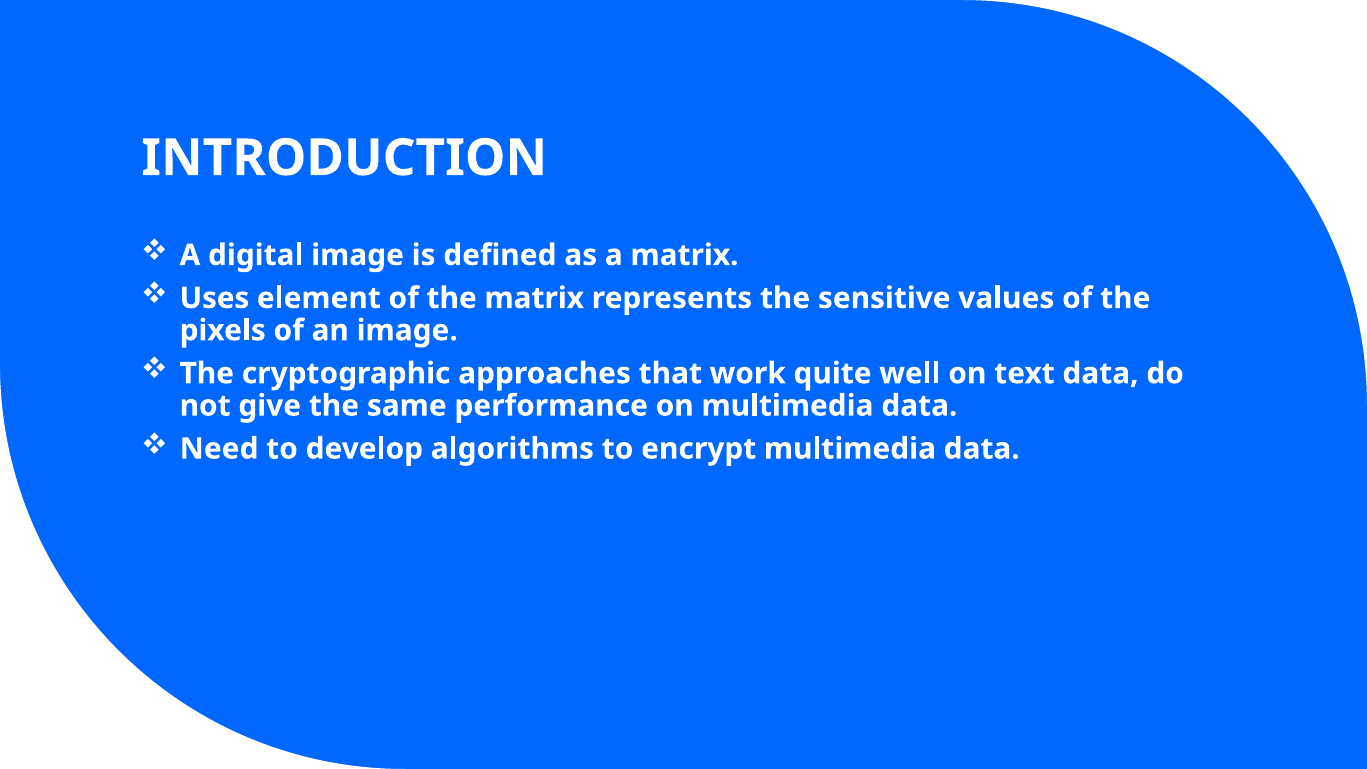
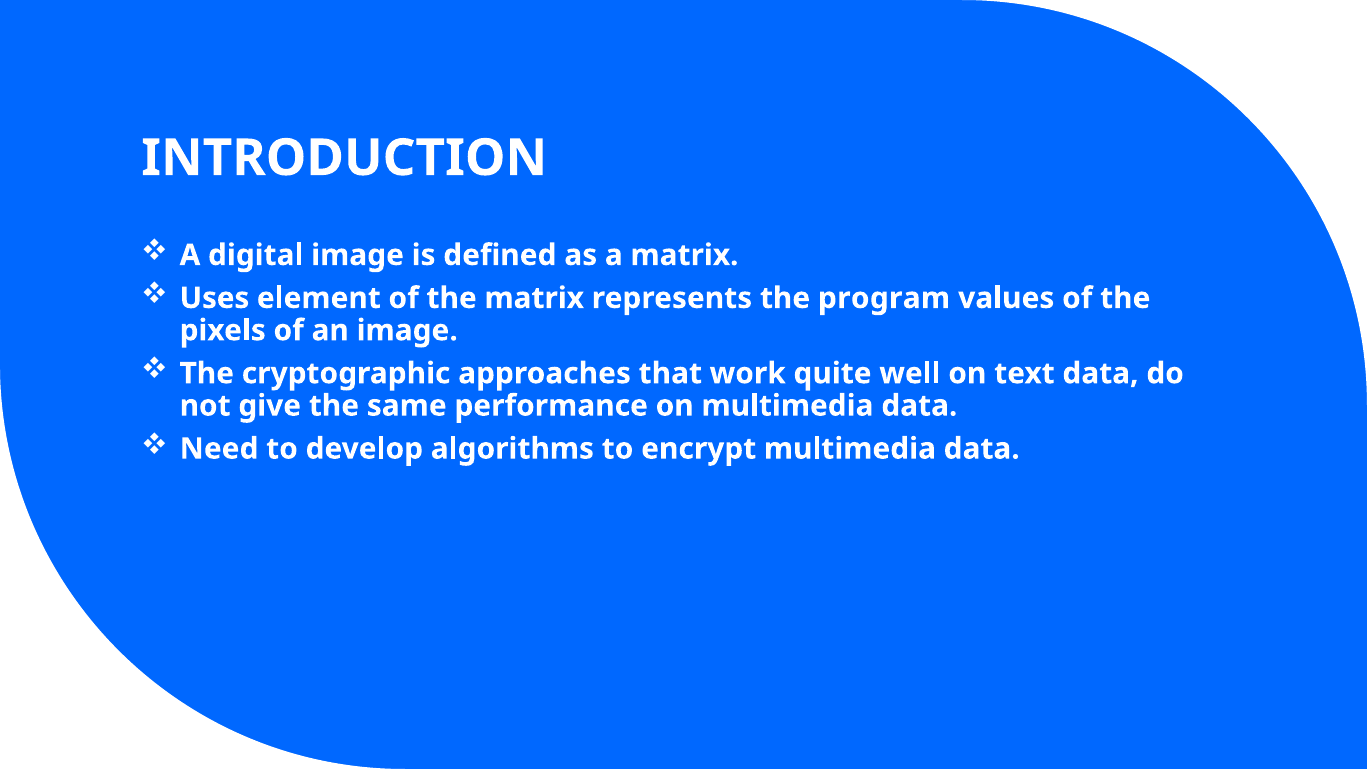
sensitive: sensitive -> program (884, 298)
